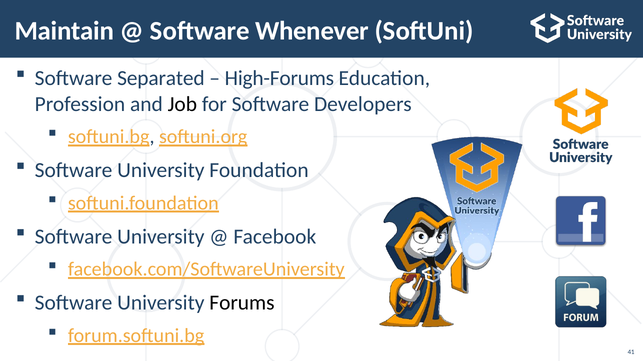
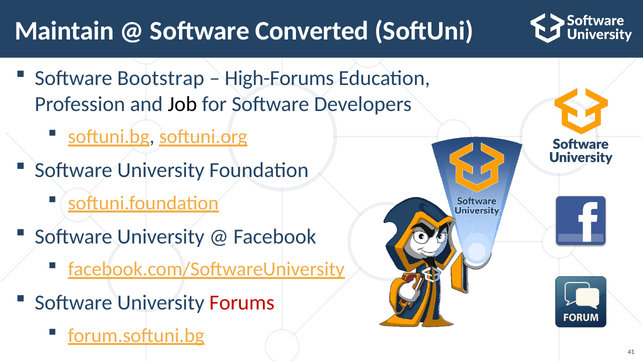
Whenever: Whenever -> Converted (312, 31)
Separated: Separated -> Bootstrap (161, 78)
Forums colour: black -> red (242, 303)
